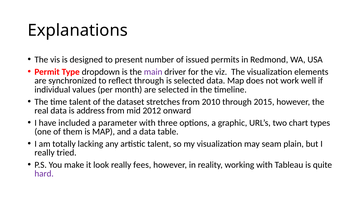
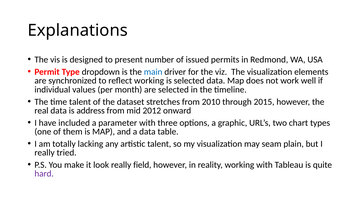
main colour: purple -> blue (153, 72)
reflect through: through -> working (149, 81)
fees: fees -> field (142, 165)
